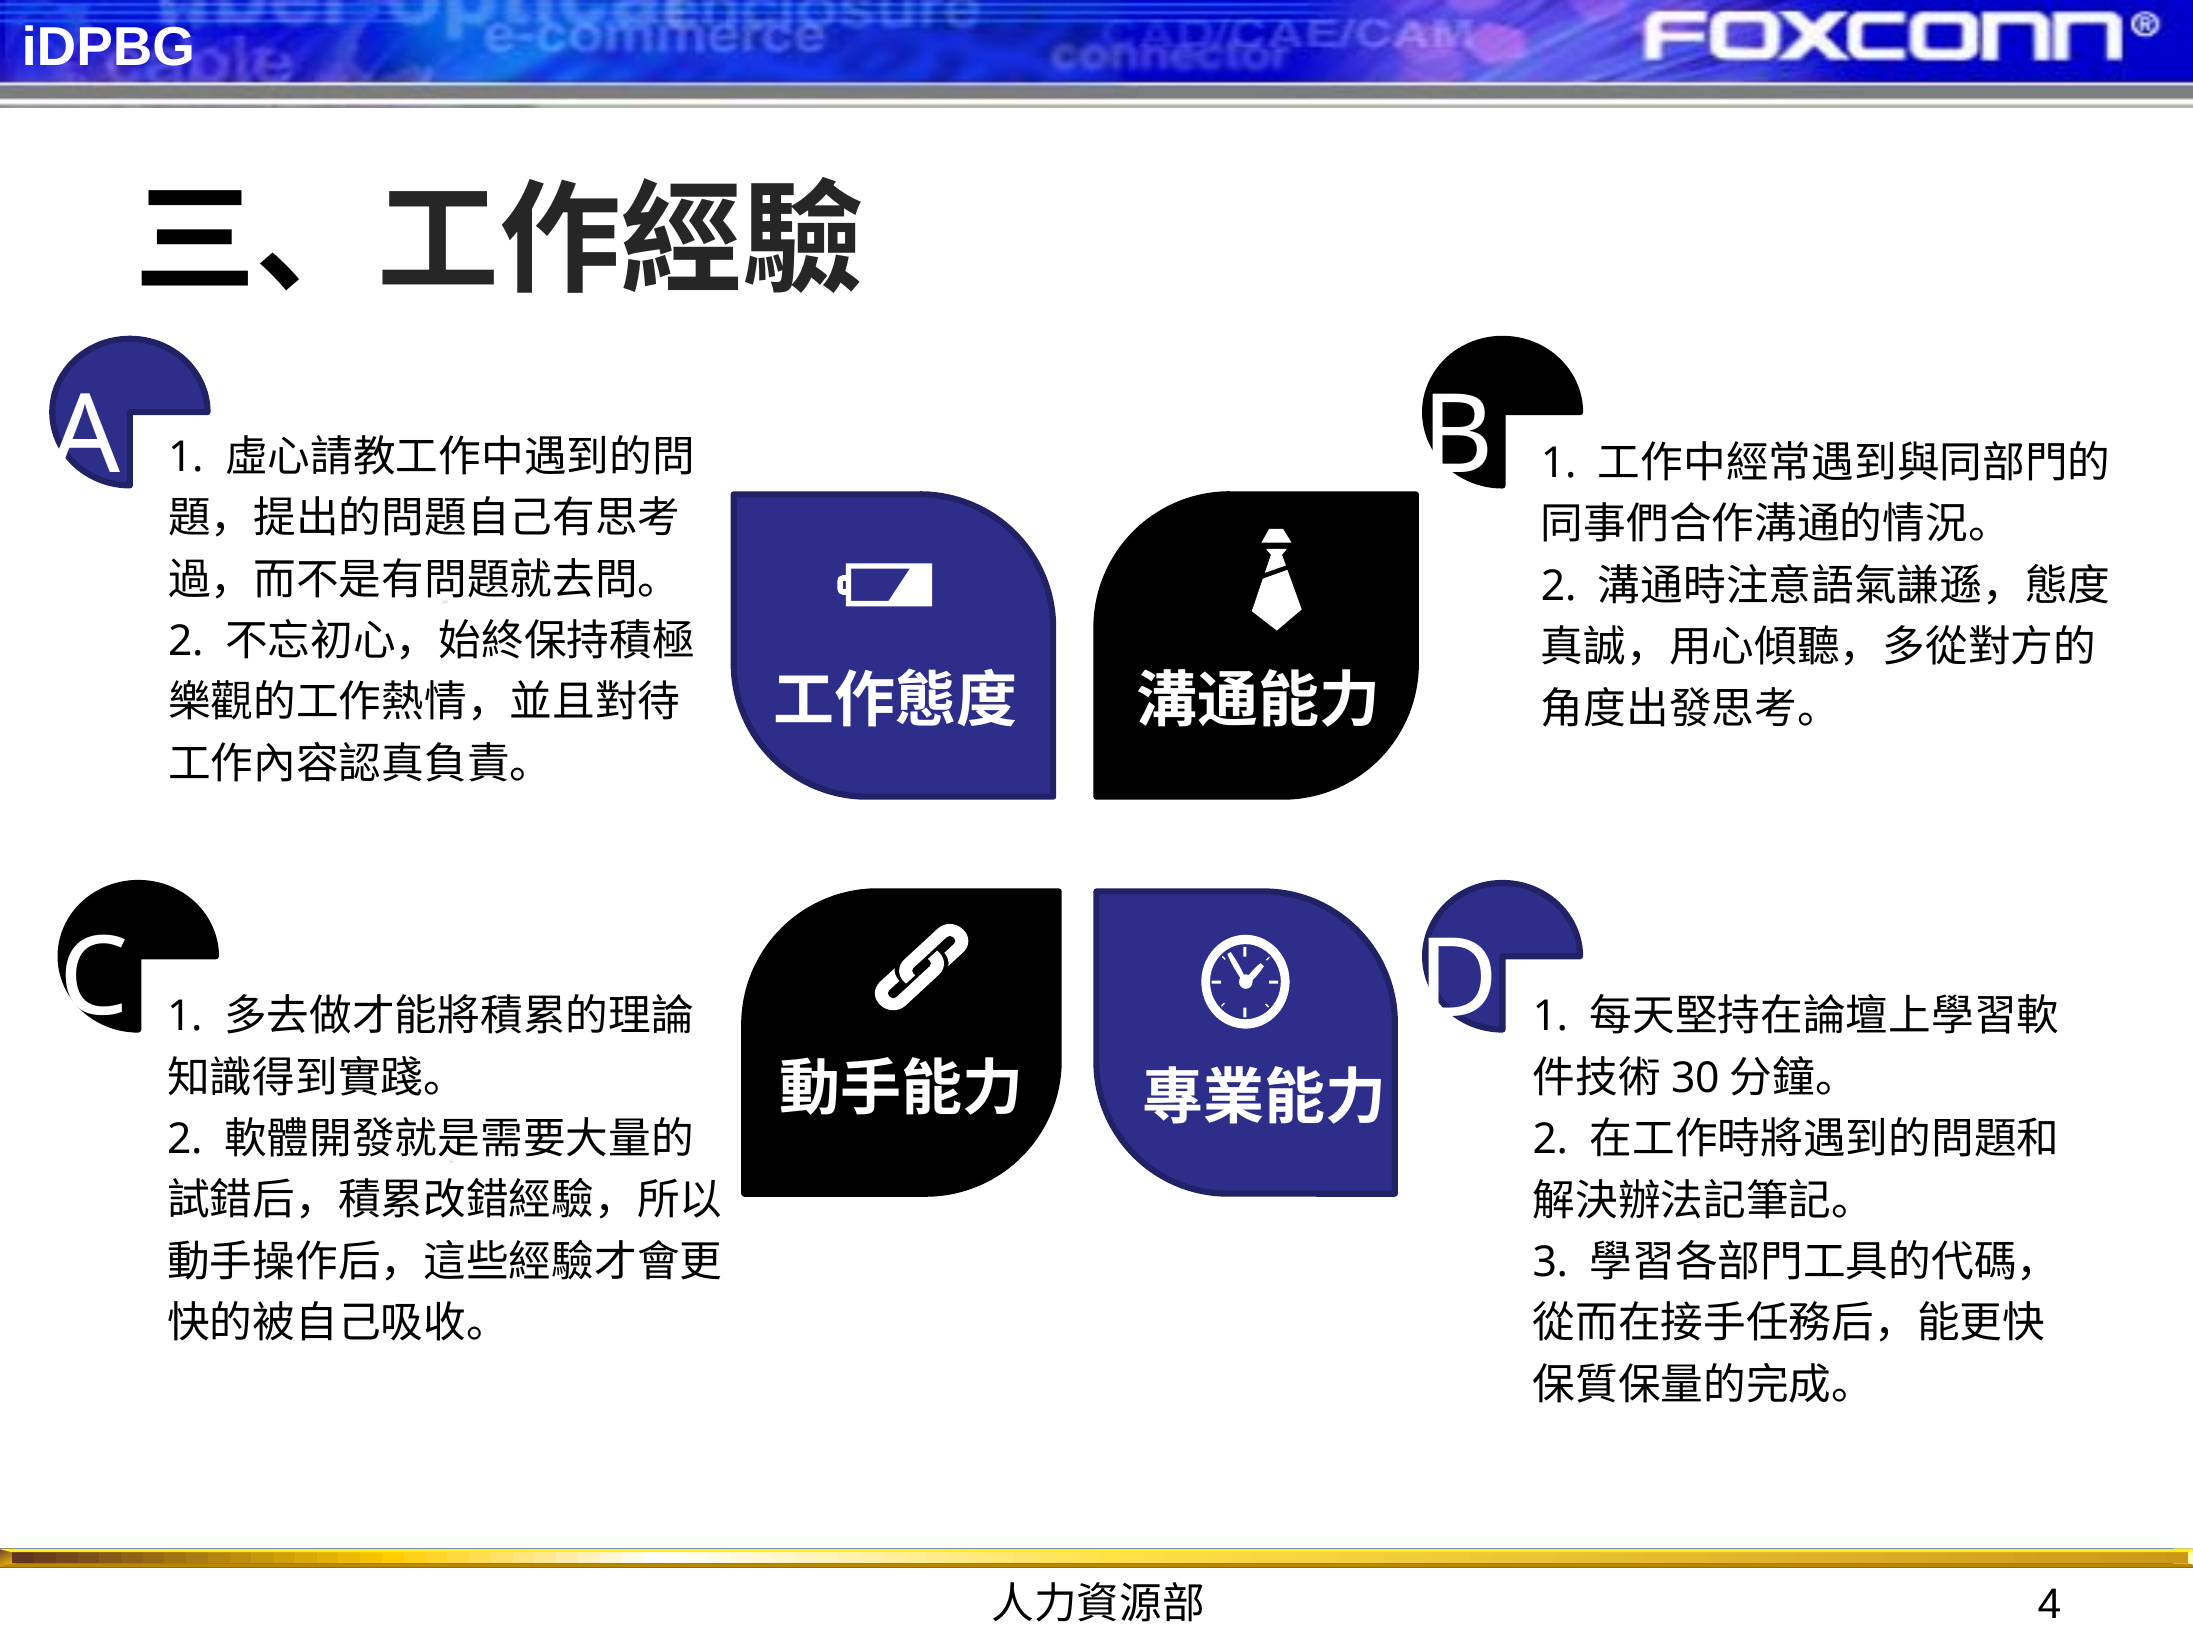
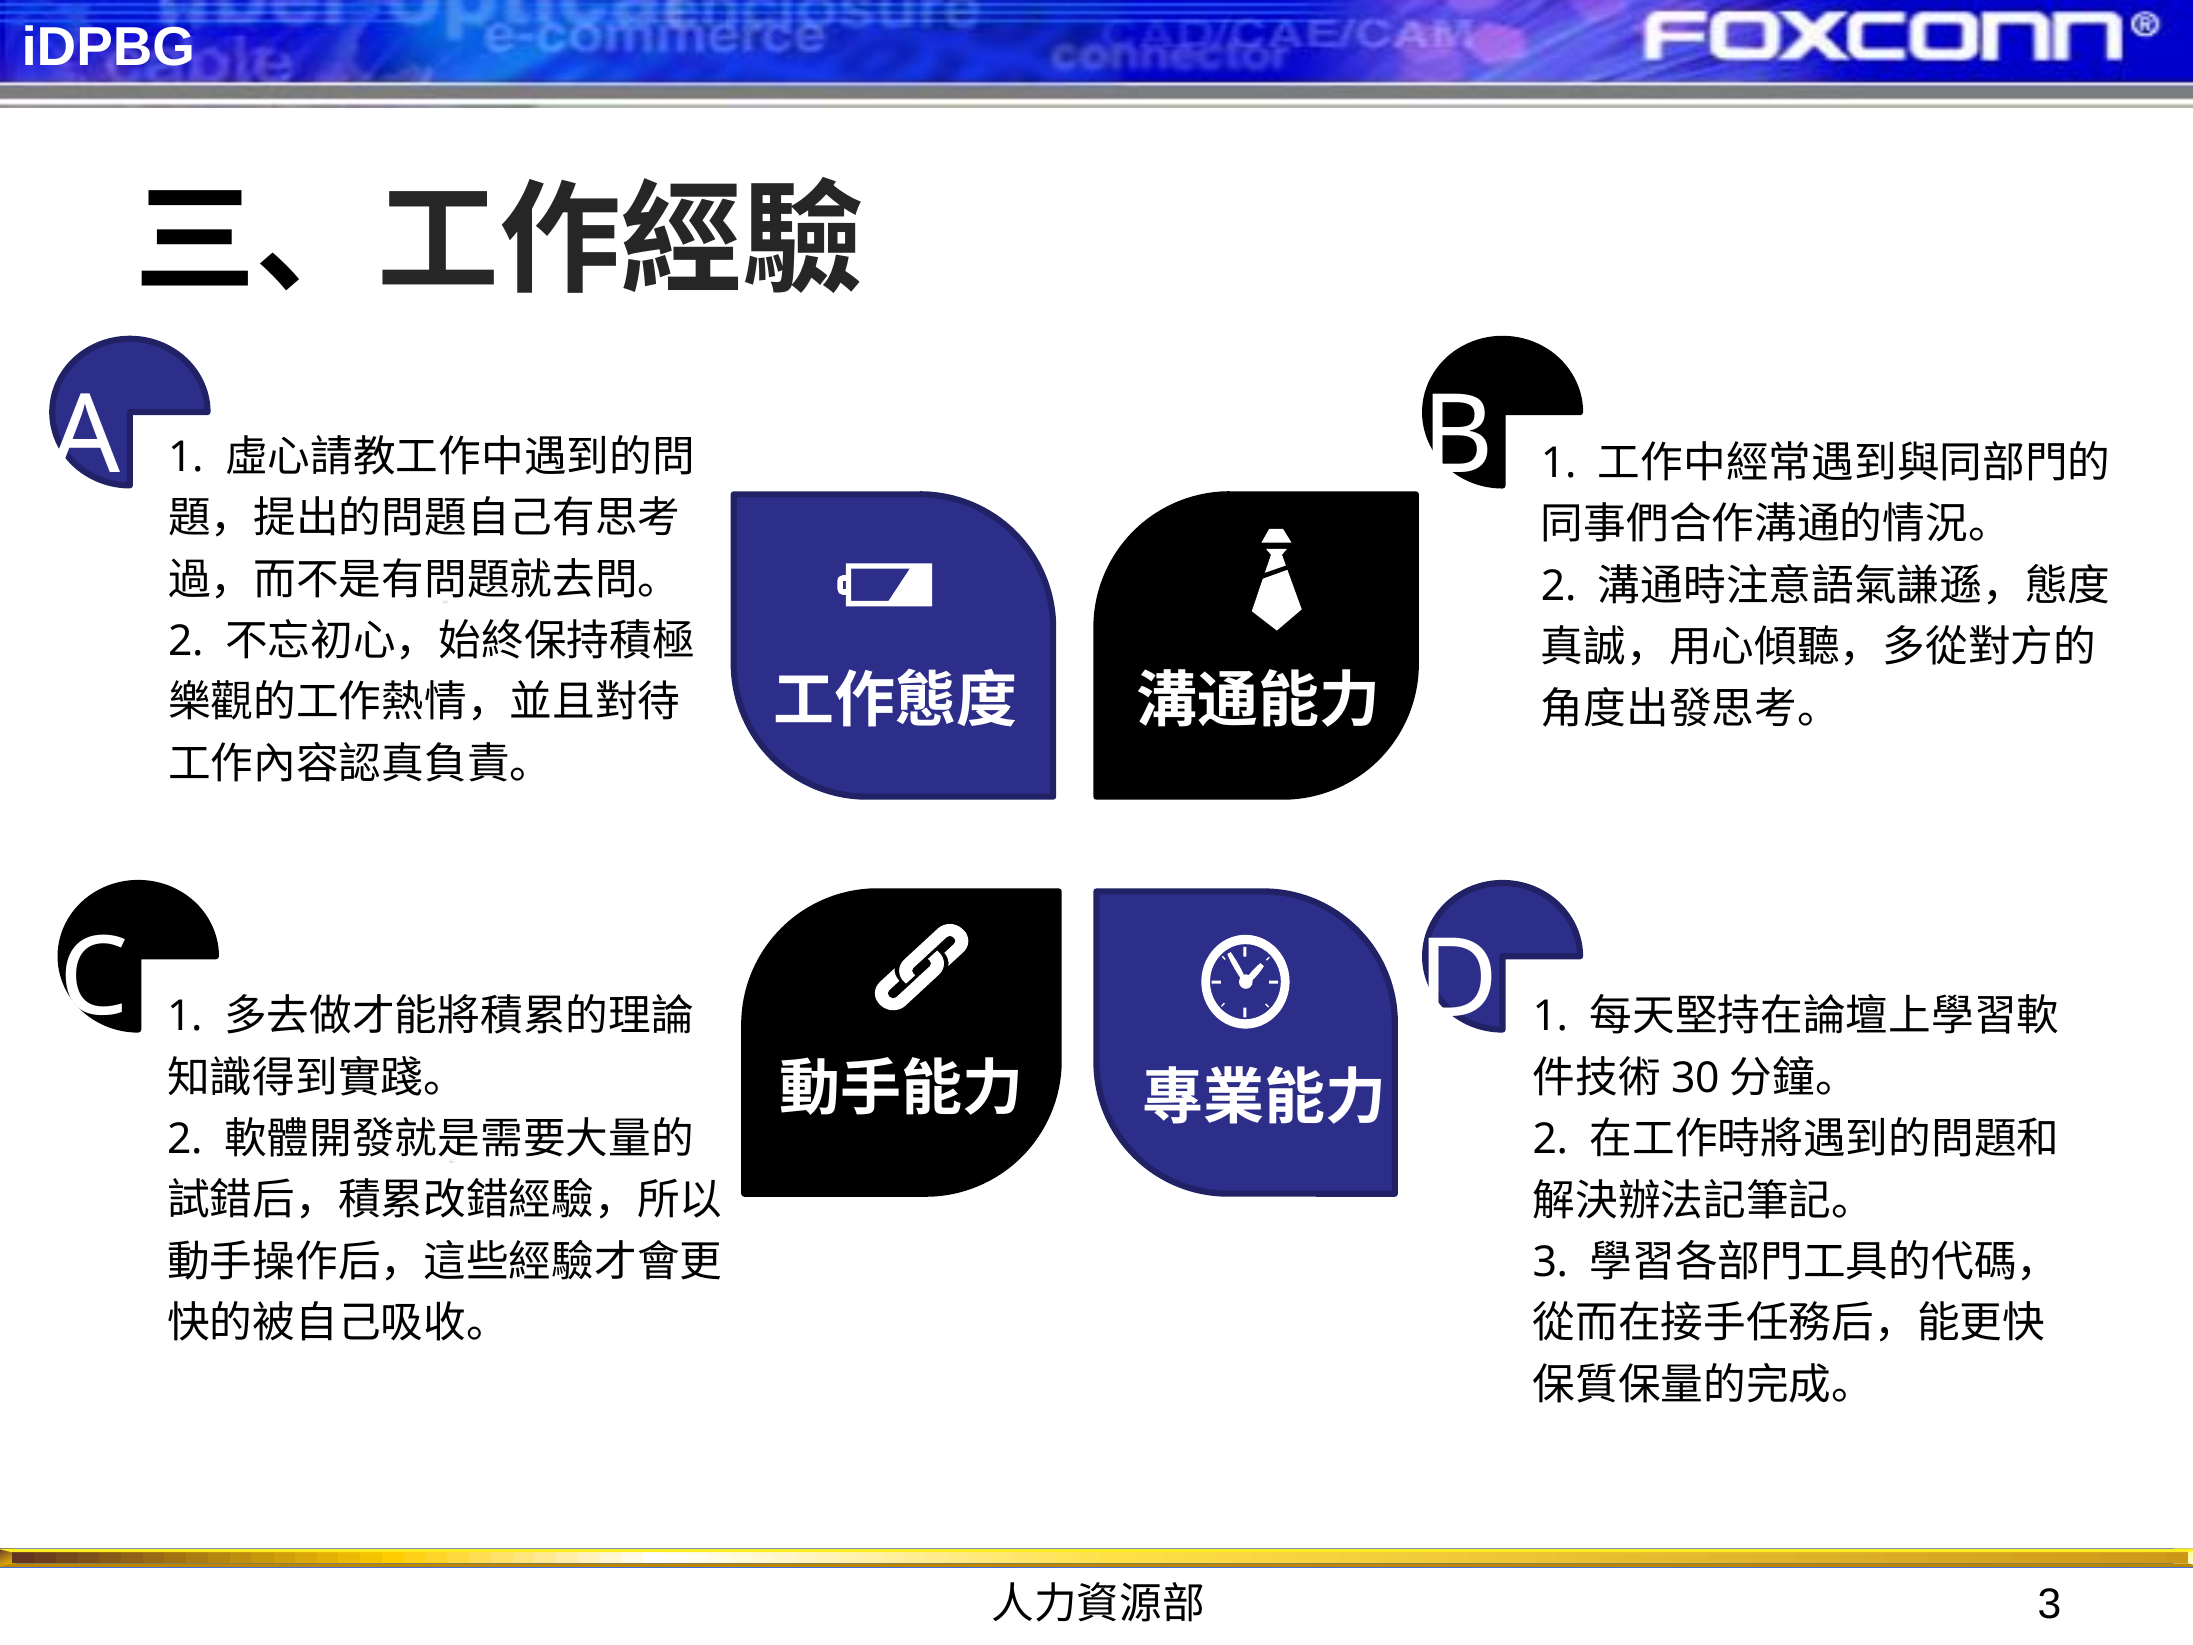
4: 4 -> 3 (2050, 1604)
